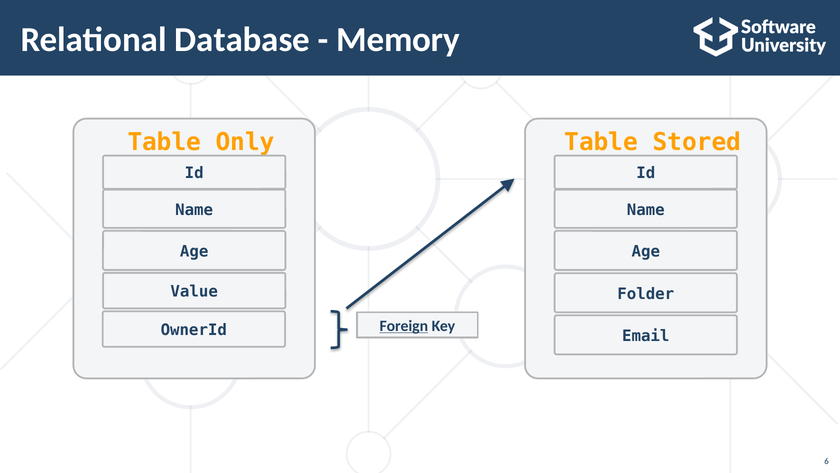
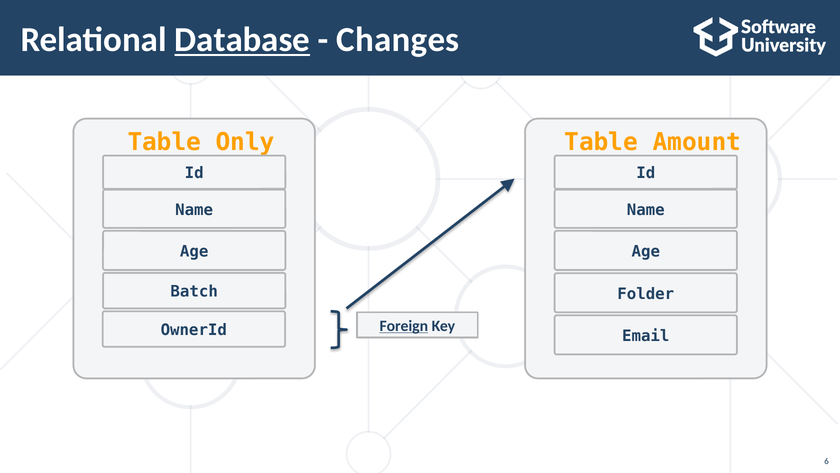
Database underline: none -> present (242, 40)
Memory: Memory -> Changes (398, 40)
Stored: Stored -> Amount (697, 142)
Value: Value -> Batch (194, 291)
